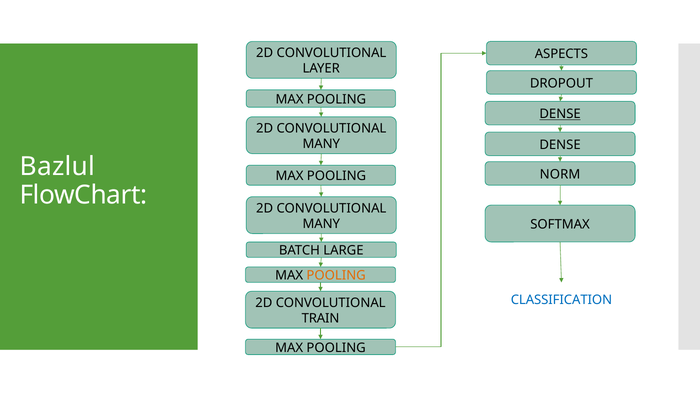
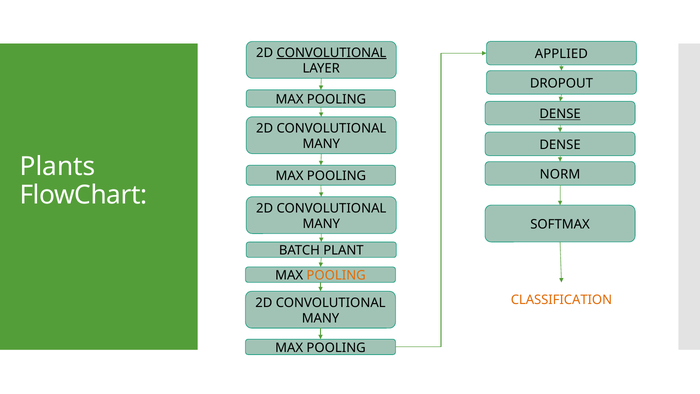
CONVOLUTIONAL underline: none -> present (331, 53)
ASPECTS: ASPECTS -> APPLIED (561, 54)
Bazlul: Bazlul -> Plants (58, 167)
LARGE: LARGE -> PLANT (343, 250)
CLASSIFICATION colour: blue -> orange (561, 300)
TRAIN: TRAIN -> MANY (321, 318)
